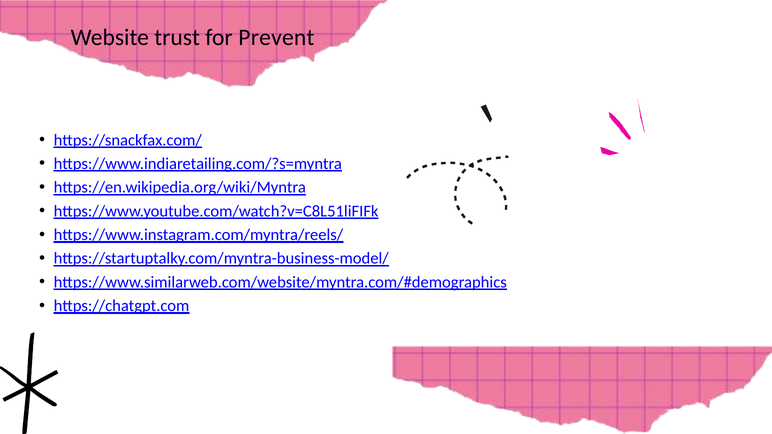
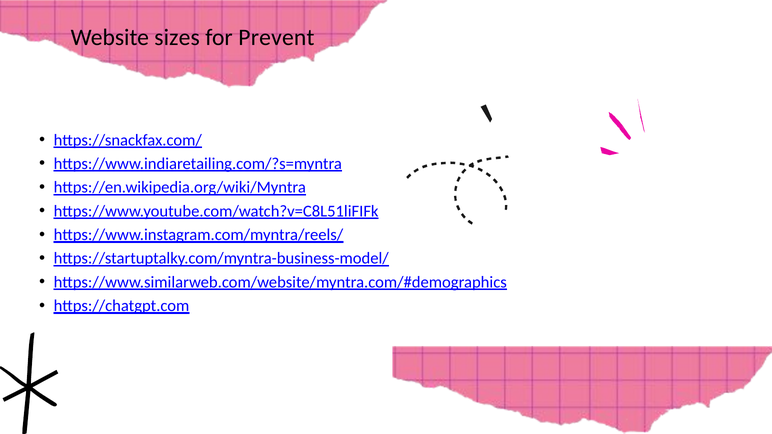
trust: trust -> sizes (177, 37)
